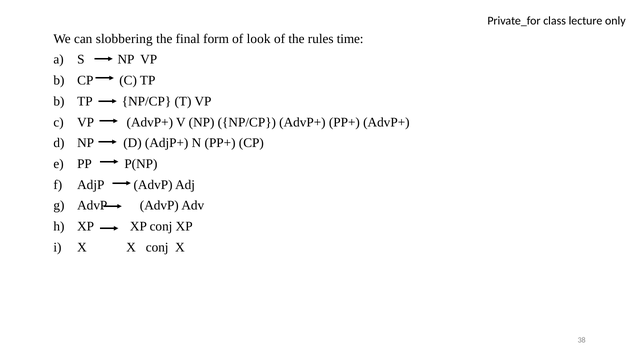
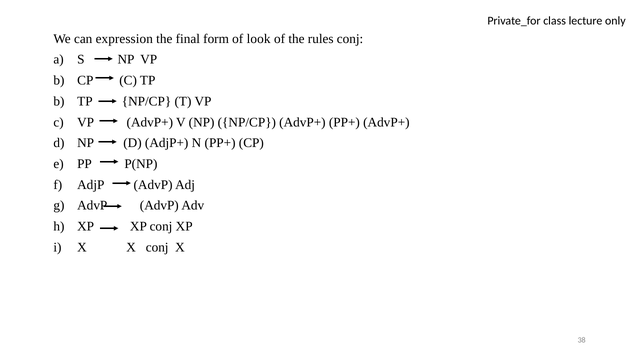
slobbering: slobbering -> expression (124, 39)
rules time: time -> conj (350, 39)
